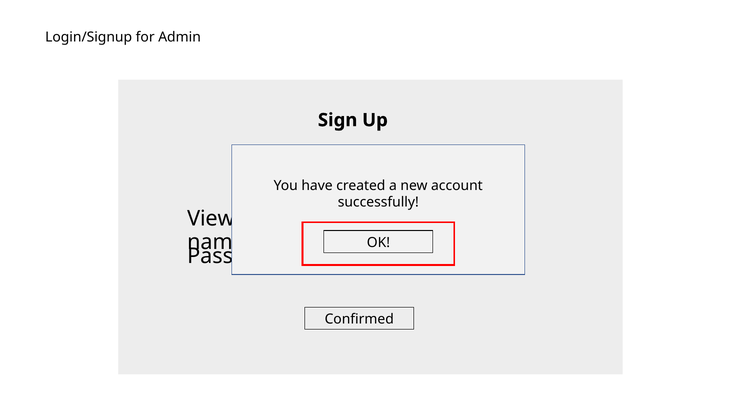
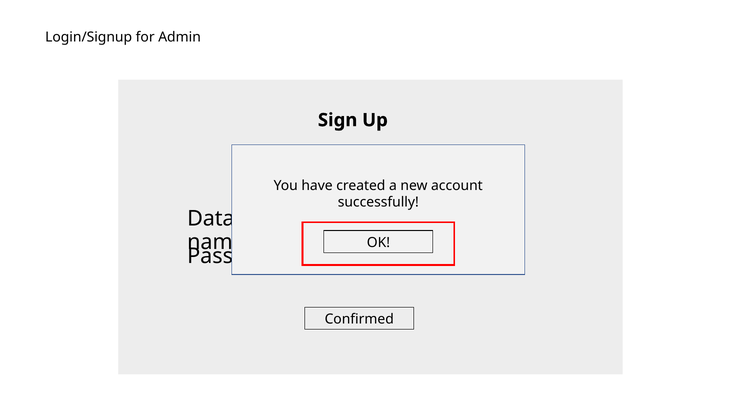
View: View -> Data (211, 218)
